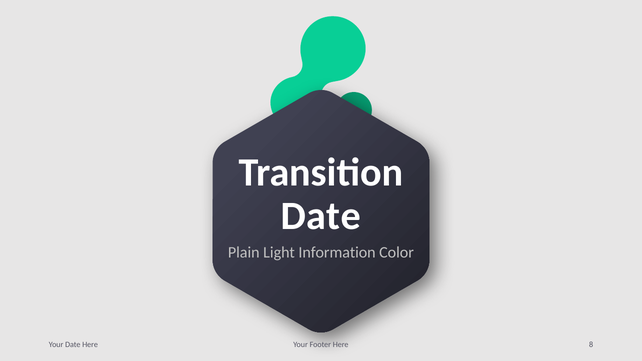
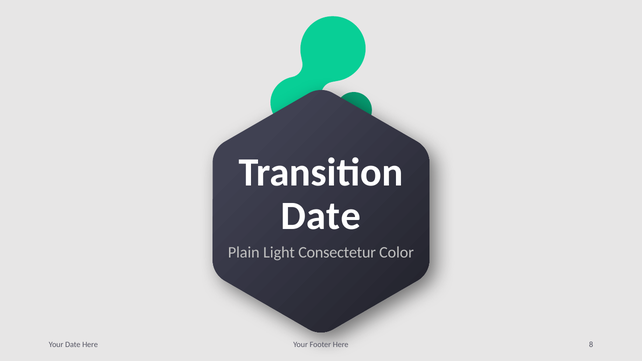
Information: Information -> Consectetur (337, 253)
